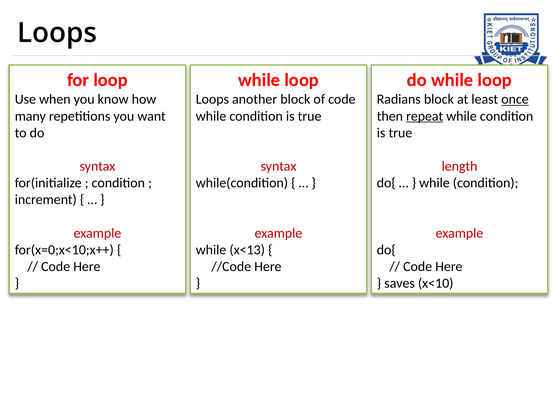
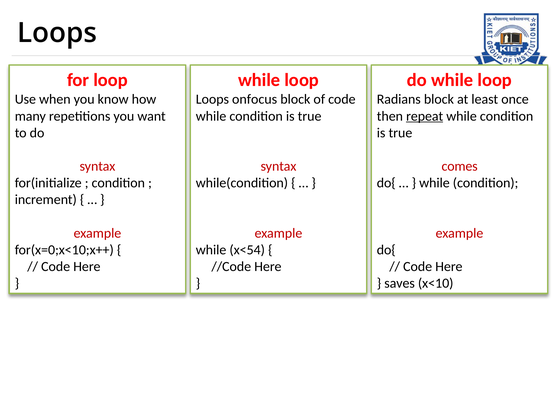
another: another -> onfocus (255, 99)
once underline: present -> none (515, 99)
length: length -> comes (460, 166)
x<13: x<13 -> x<54 (247, 250)
